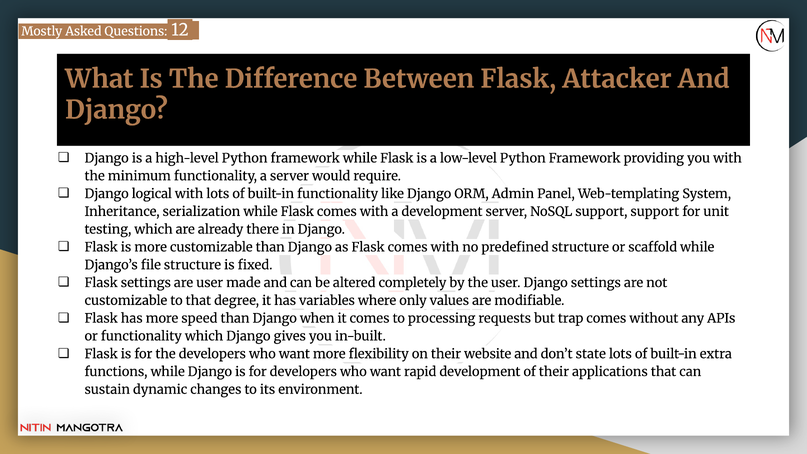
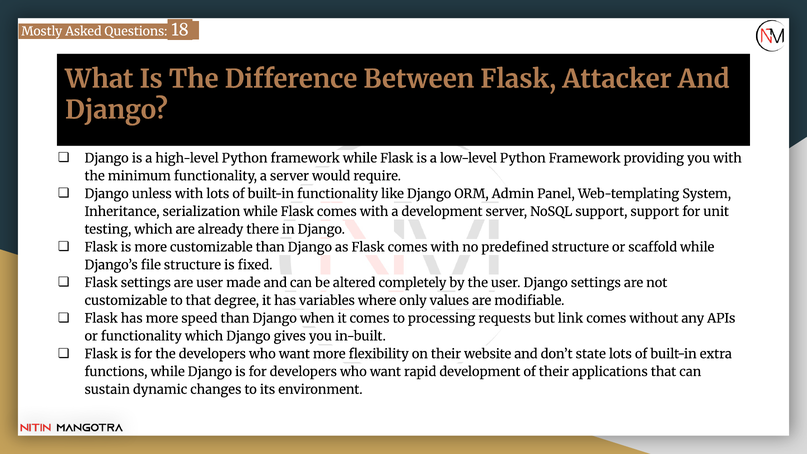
12: 12 -> 18 (180, 30)
logical: logical -> unless (152, 194)
trap: trap -> link (571, 318)
